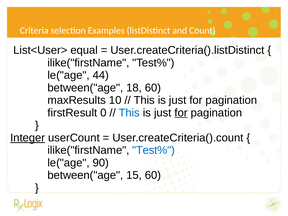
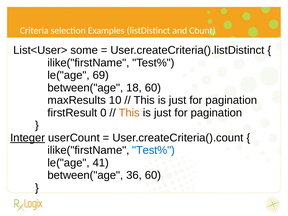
equal: equal -> some (84, 50)
44: 44 -> 69 (101, 75)
This colour: blue -> orange (129, 113)
for underline: present -> none (181, 113)
90: 90 -> 41 (101, 163)
15: 15 -> 36 (134, 175)
